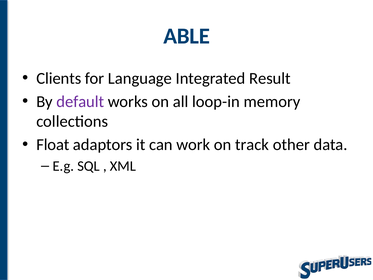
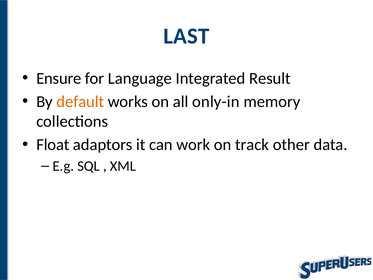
ABLE: ABLE -> LAST (186, 36)
Clients: Clients -> Ensure (59, 78)
default colour: purple -> orange (80, 101)
loop-in: loop-in -> only-in (216, 101)
